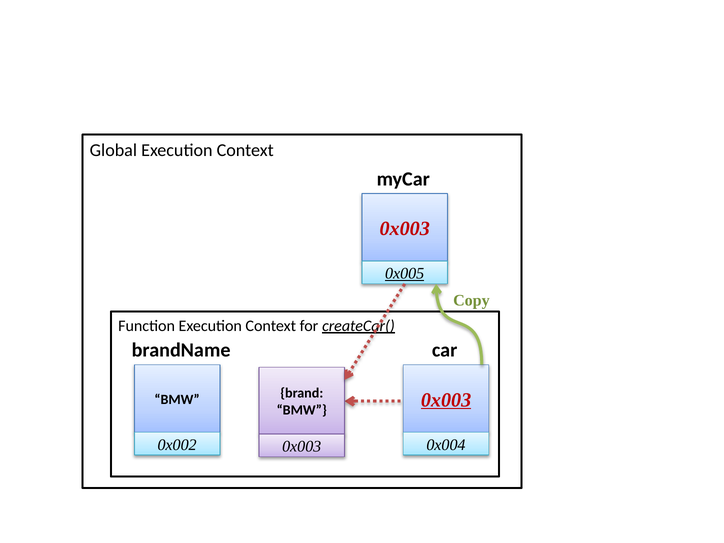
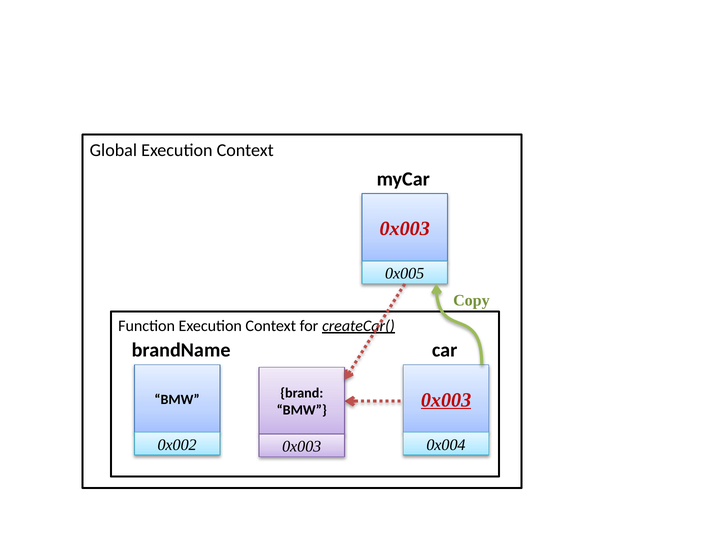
0x005 underline: present -> none (405, 274)
